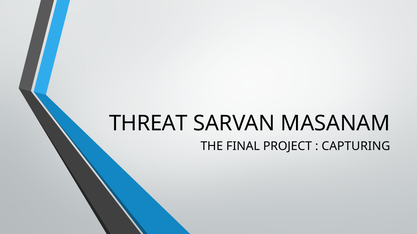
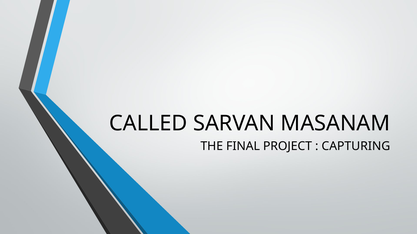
THREAT: THREAT -> CALLED (148, 124)
